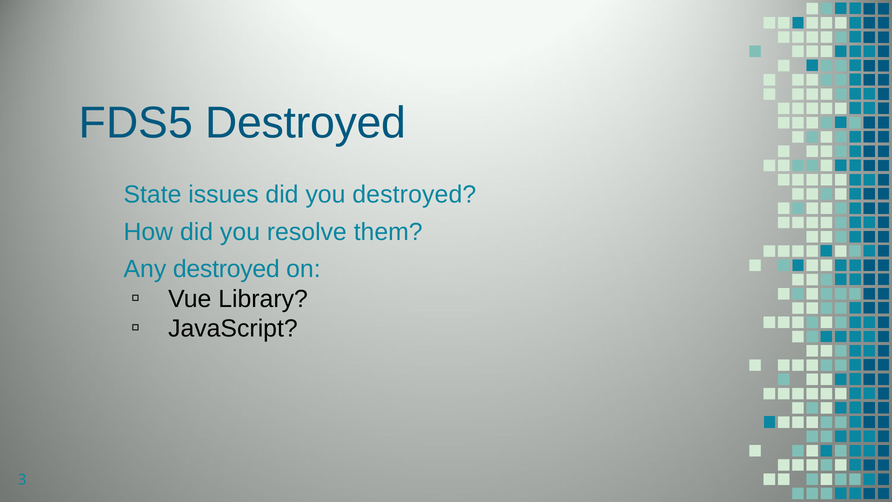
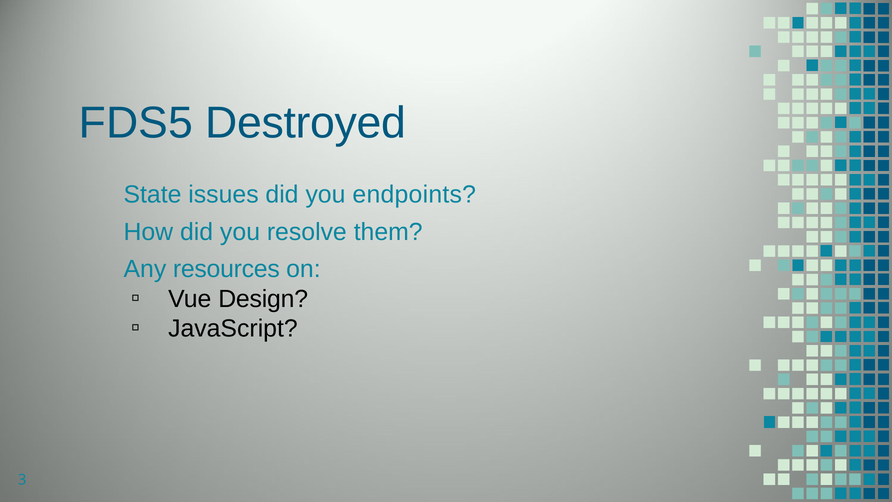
you destroyed: destroyed -> endpoints (414, 195)
Any destroyed: destroyed -> resources (226, 269)
Library: Library -> Design (263, 299)
